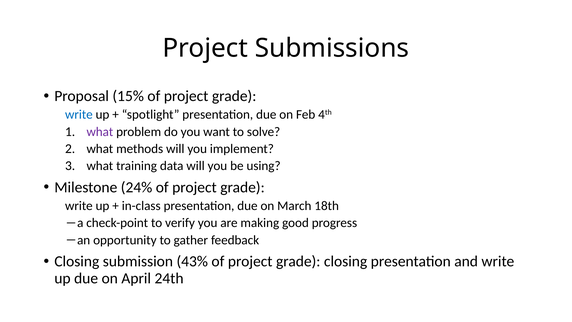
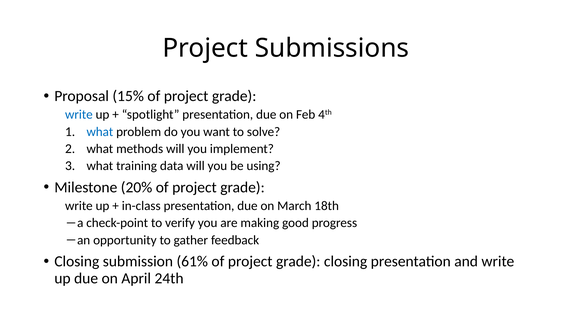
what colour: purple -> blue (100, 132)
24%: 24% -> 20% (137, 187)
43%: 43% -> 61% (192, 261)
